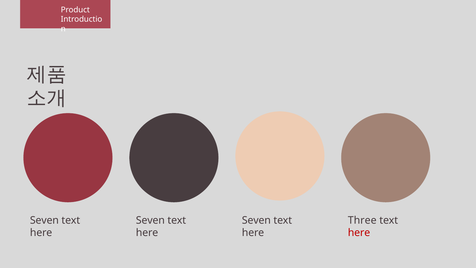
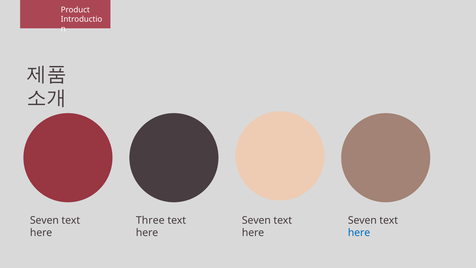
Seven: Seven -> Three (150, 220)
Three: Three -> Seven (362, 220)
here colour: red -> blue (359, 233)
